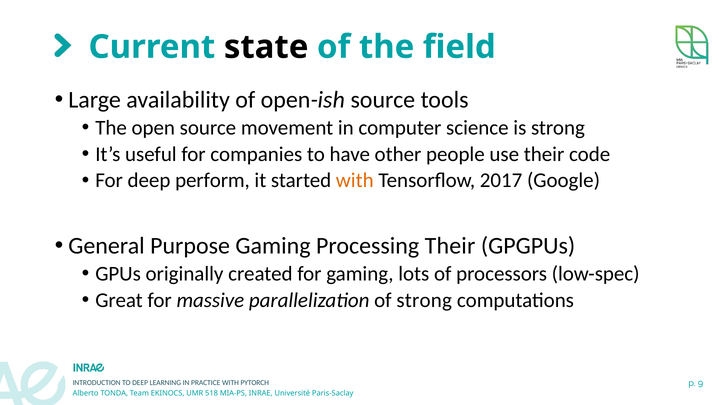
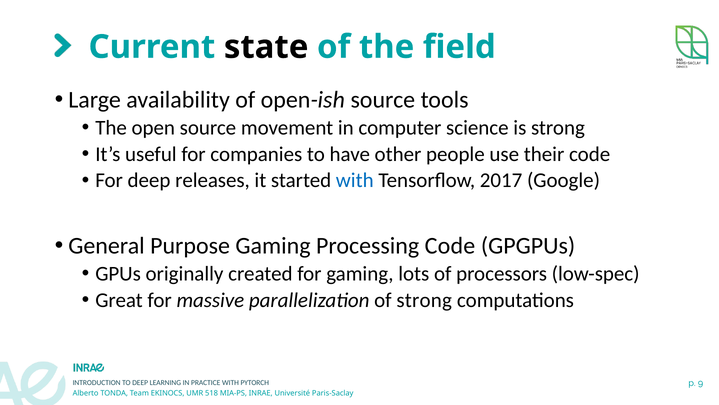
perform: perform -> releases (212, 180)
with colour: orange -> blue (355, 180)
Processing Their: Their -> Code (450, 245)
